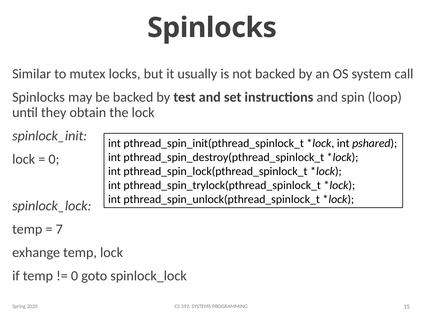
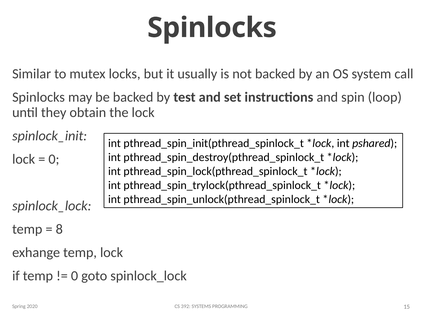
7: 7 -> 8 (59, 230)
